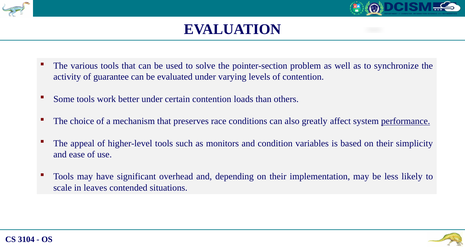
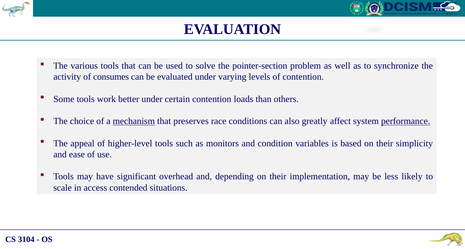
guarantee: guarantee -> consumes (111, 77)
mechanism underline: none -> present (134, 121)
leaves: leaves -> access (95, 188)
